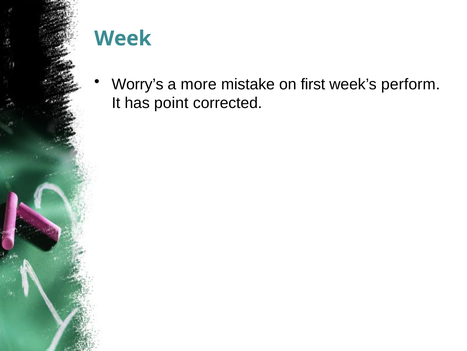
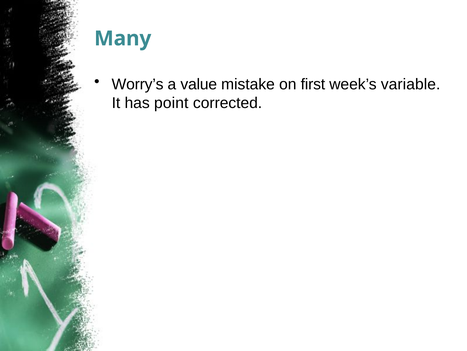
Week: Week -> Many (123, 38)
more: more -> value (199, 84)
perform: perform -> variable (411, 84)
